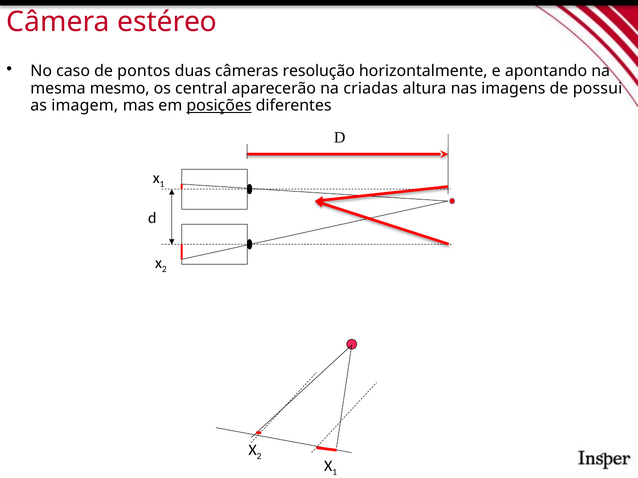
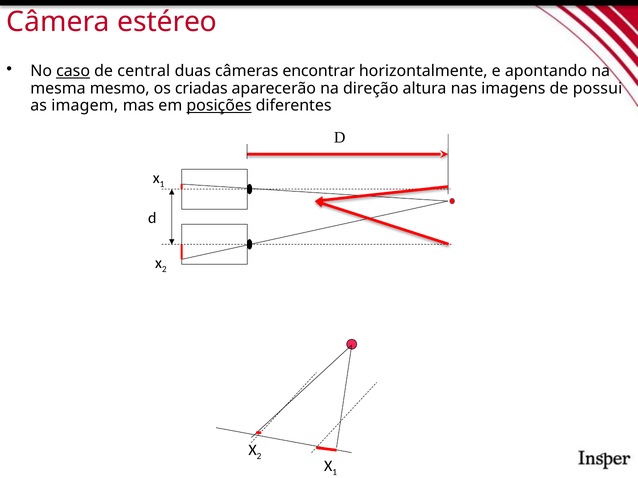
caso underline: none -> present (73, 71)
pontos: pontos -> central (144, 71)
resolução: resolução -> encontrar (319, 71)
central: central -> criadas (201, 89)
criadas: criadas -> direção (371, 89)
